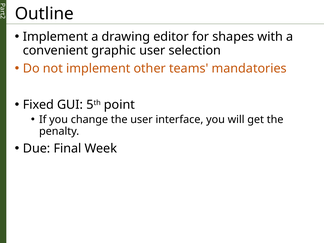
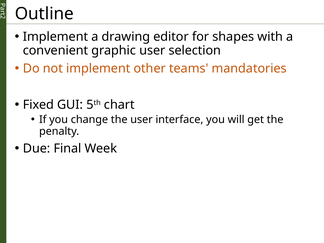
point: point -> chart (119, 105)
